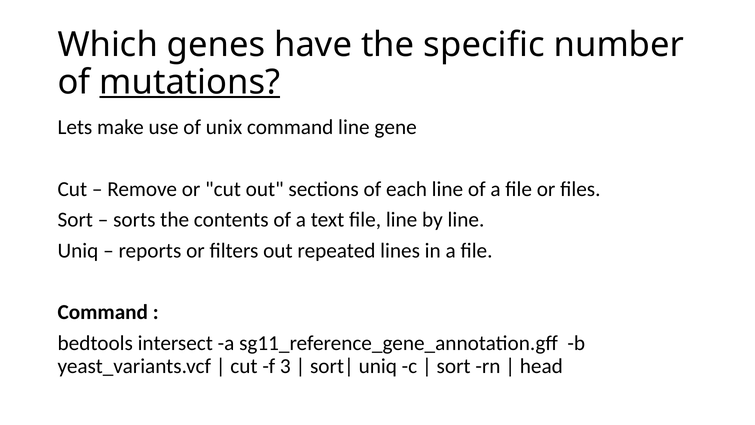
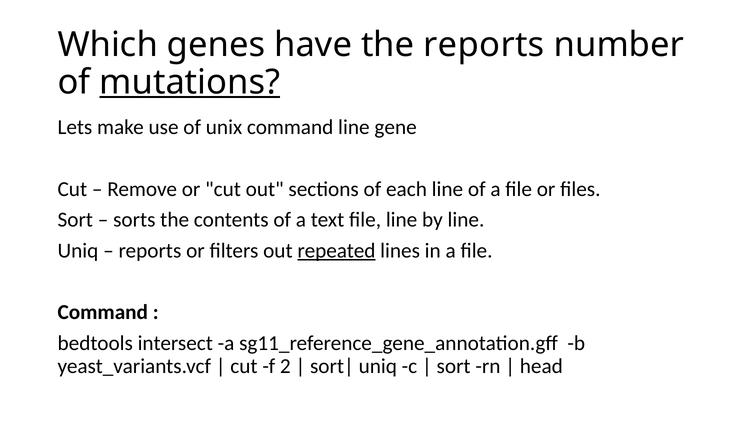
the specific: specific -> reports (484, 45)
repeated underline: none -> present (336, 251)
3: 3 -> 2 (285, 366)
